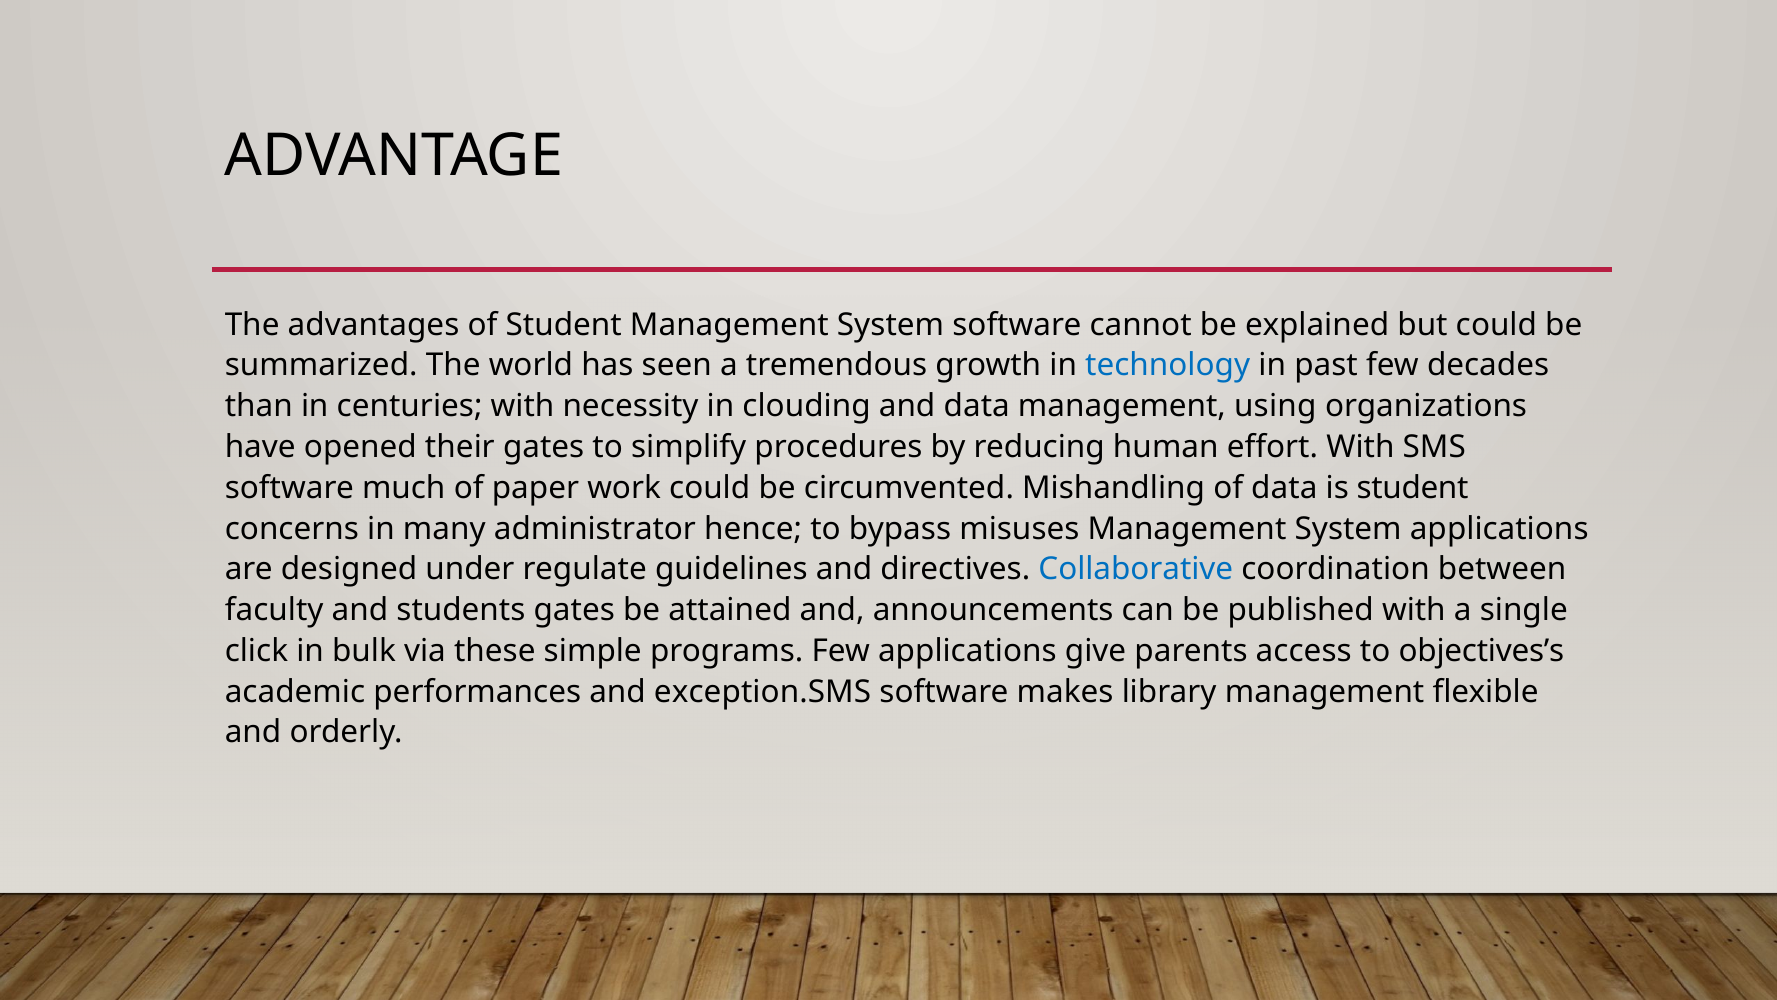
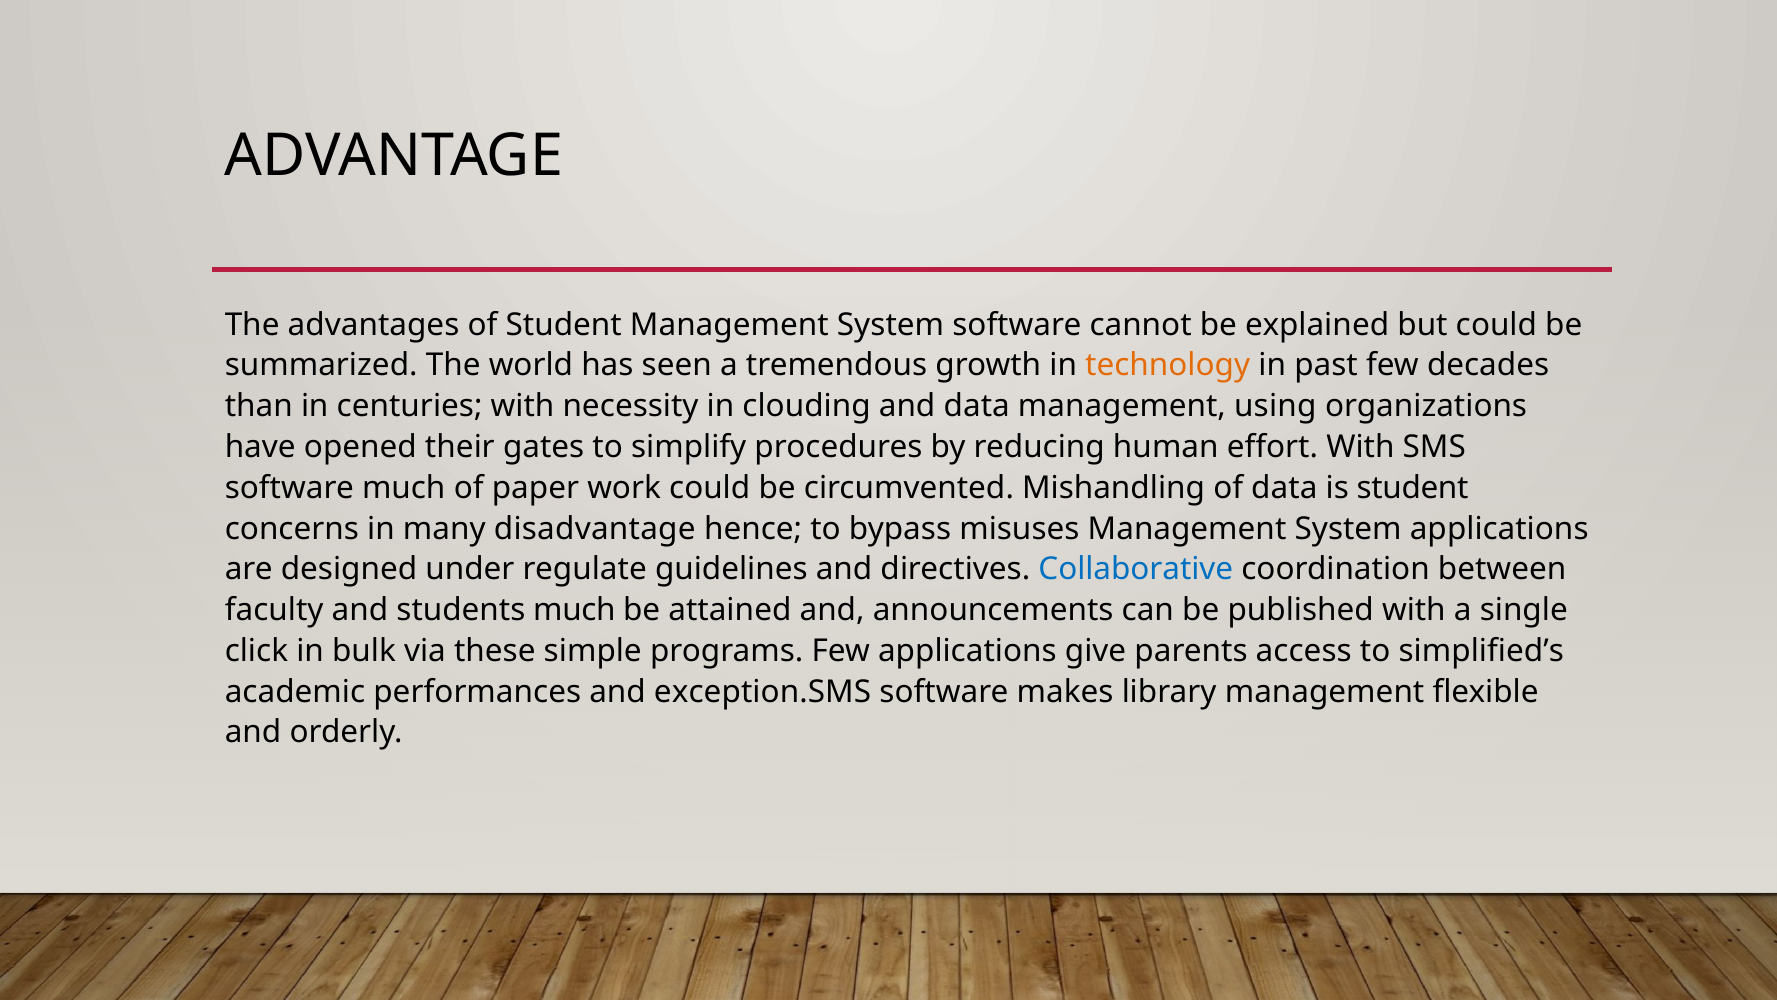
technology colour: blue -> orange (1168, 365)
administrator: administrator -> disadvantage (595, 528)
students gates: gates -> much (574, 610)
objectives’s: objectives’s -> simplified’s (1481, 651)
